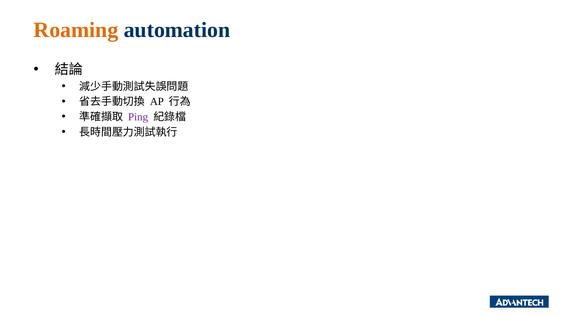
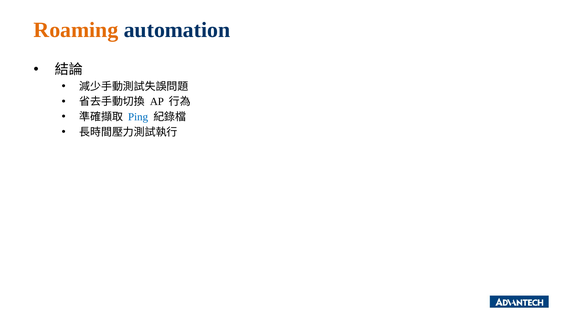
Ping colour: purple -> blue (138, 117)
